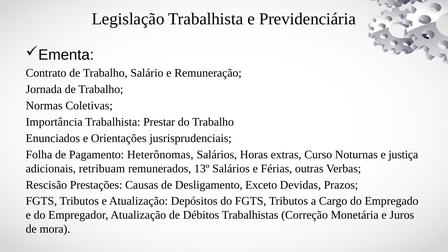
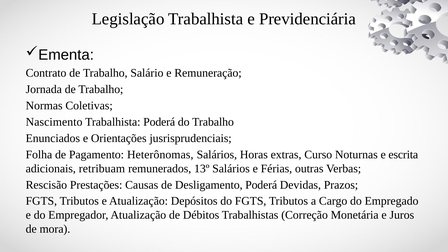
Importância: Importância -> Nascimento (54, 122)
Trabalhista Prestar: Prestar -> Poderá (159, 122)
justiça: justiça -> escrita (403, 155)
Desligamento Exceto: Exceto -> Poderá (261, 185)
